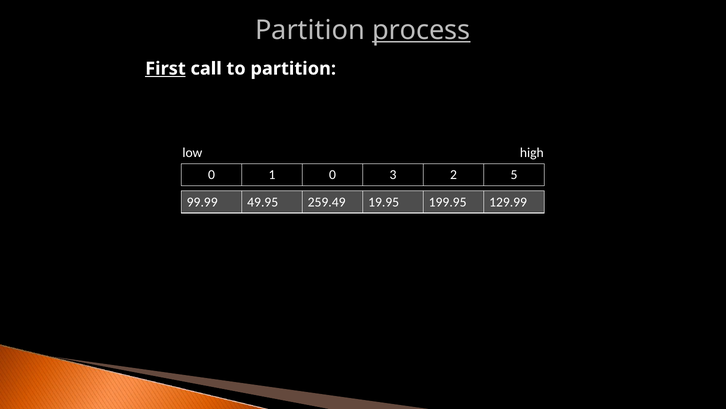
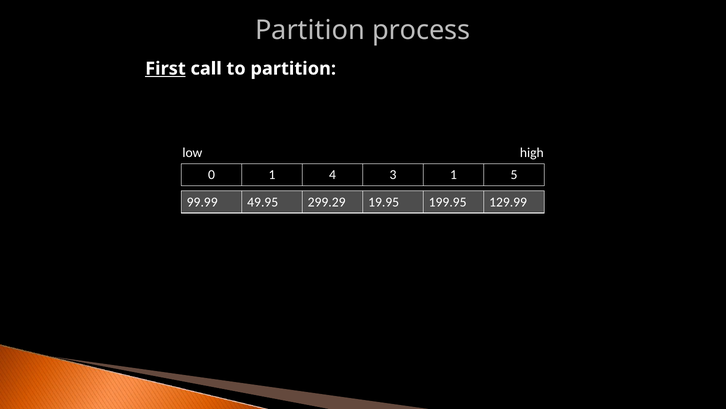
process underline: present -> none (421, 30)
1 0: 0 -> 4 (333, 175)
3 2: 2 -> 1 (454, 175)
259.49: 259.49 -> 299.29 (327, 202)
